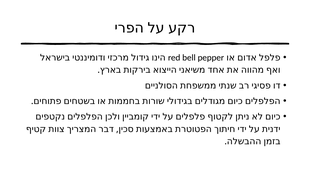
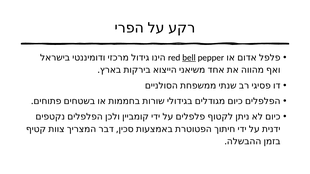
bell underline: none -> present (189, 58)
